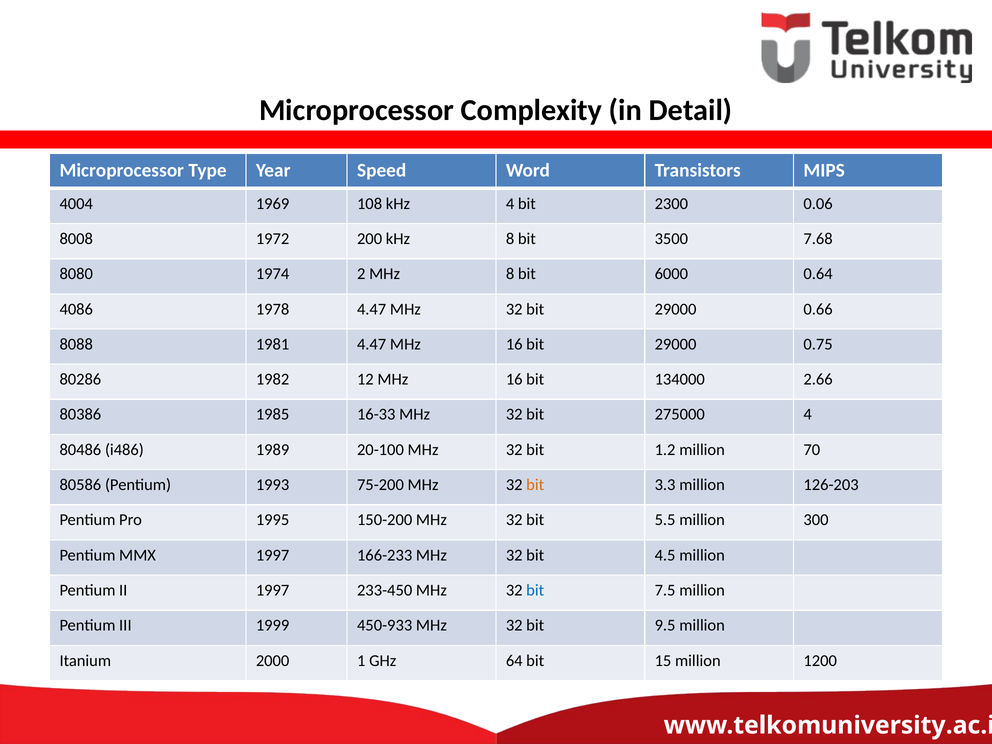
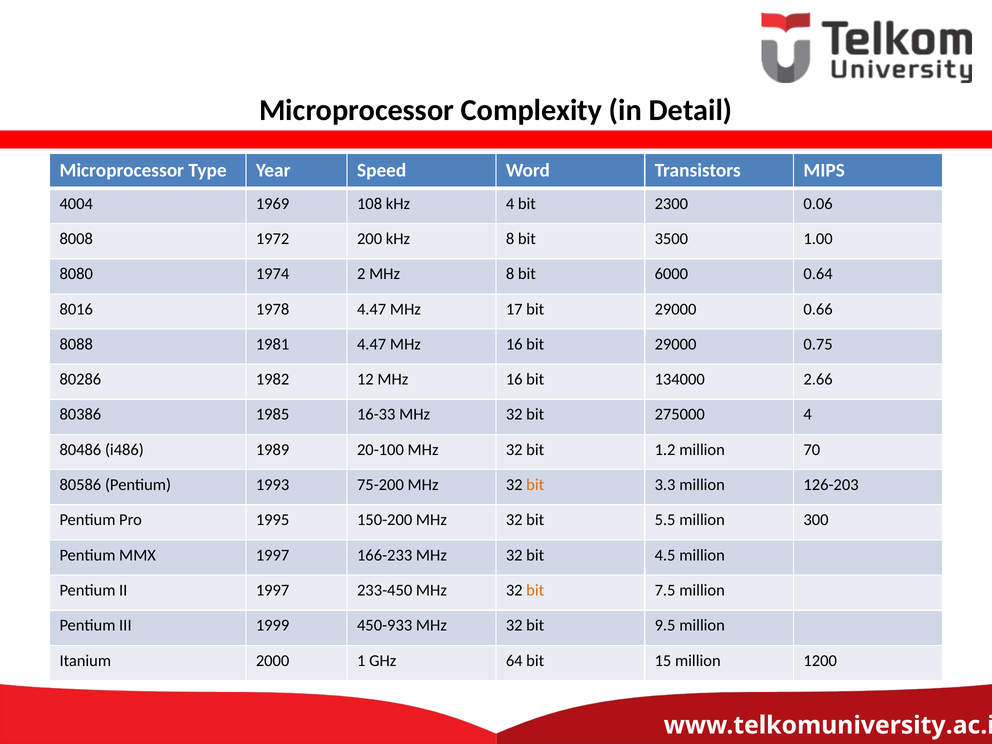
7.68: 7.68 -> 1.00 (818, 239)
4086: 4086 -> 8016 (76, 309)
4.47 MHz 32: 32 -> 17 (514, 309)
bit colour: blue -> orange (535, 590)
